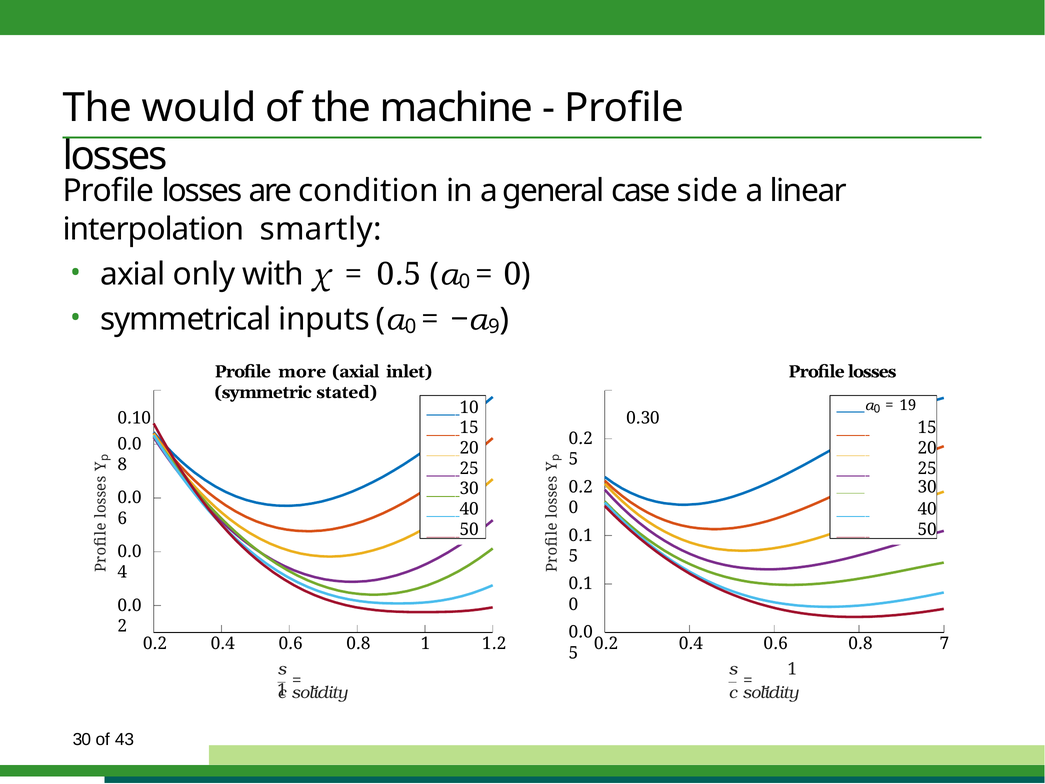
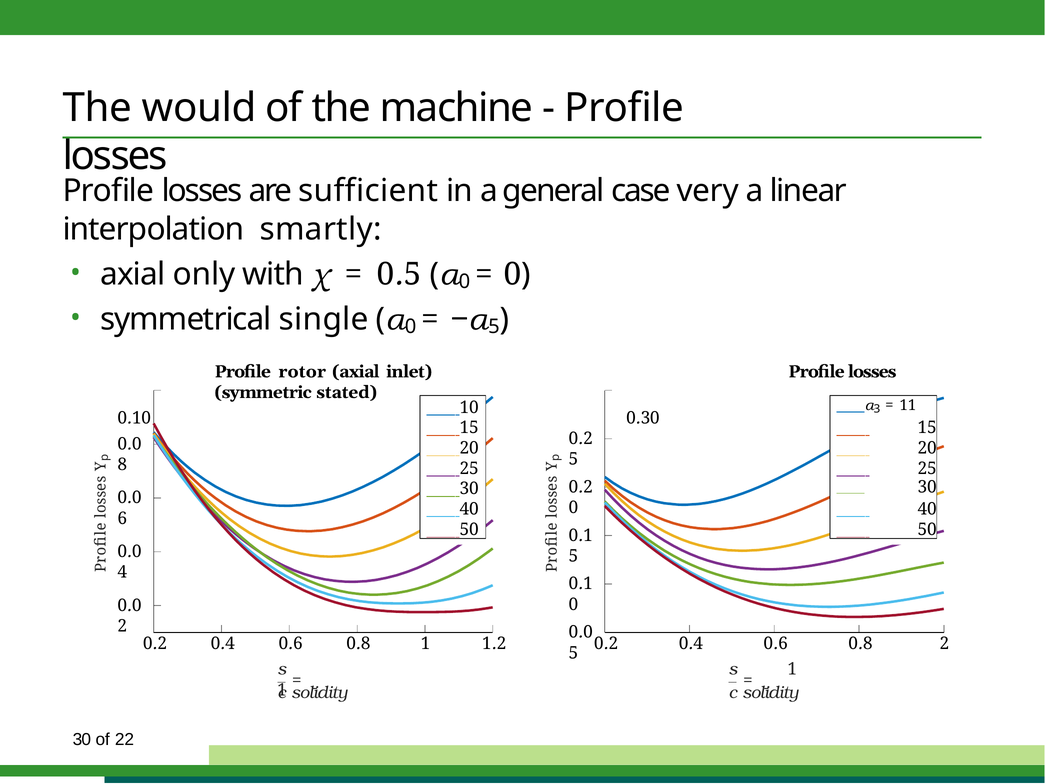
condition: condition -> sufficient (368, 191)
side: side -> very (708, 191)
inputs: inputs -> single (324, 319)
9: 9 -> 5 (494, 327)
more: more -> rotor (302, 372)
0: 0 -> 3 (877, 409)
19: 19 -> 11 (908, 406)
0.8 7: 7 -> 2 (944, 644)
43: 43 -> 22 (124, 740)
